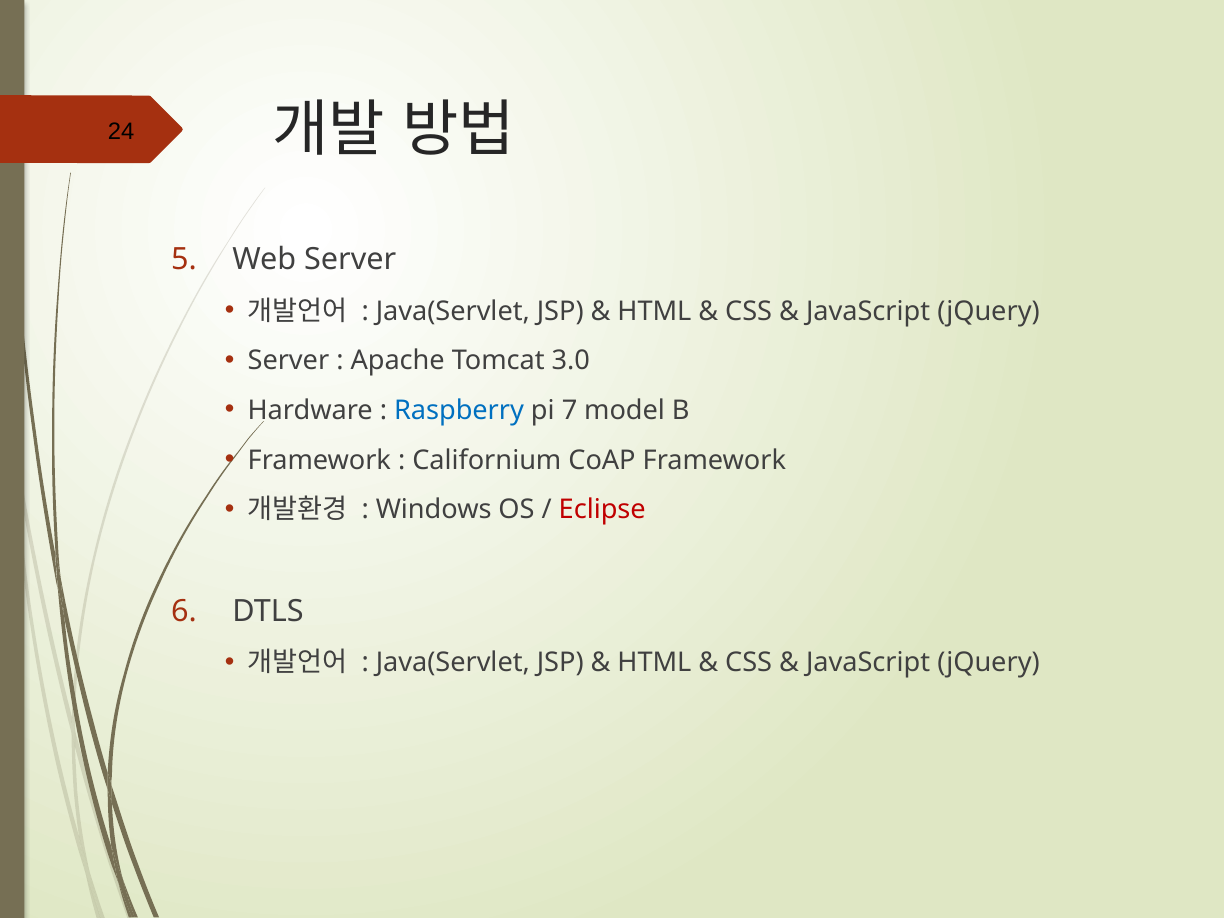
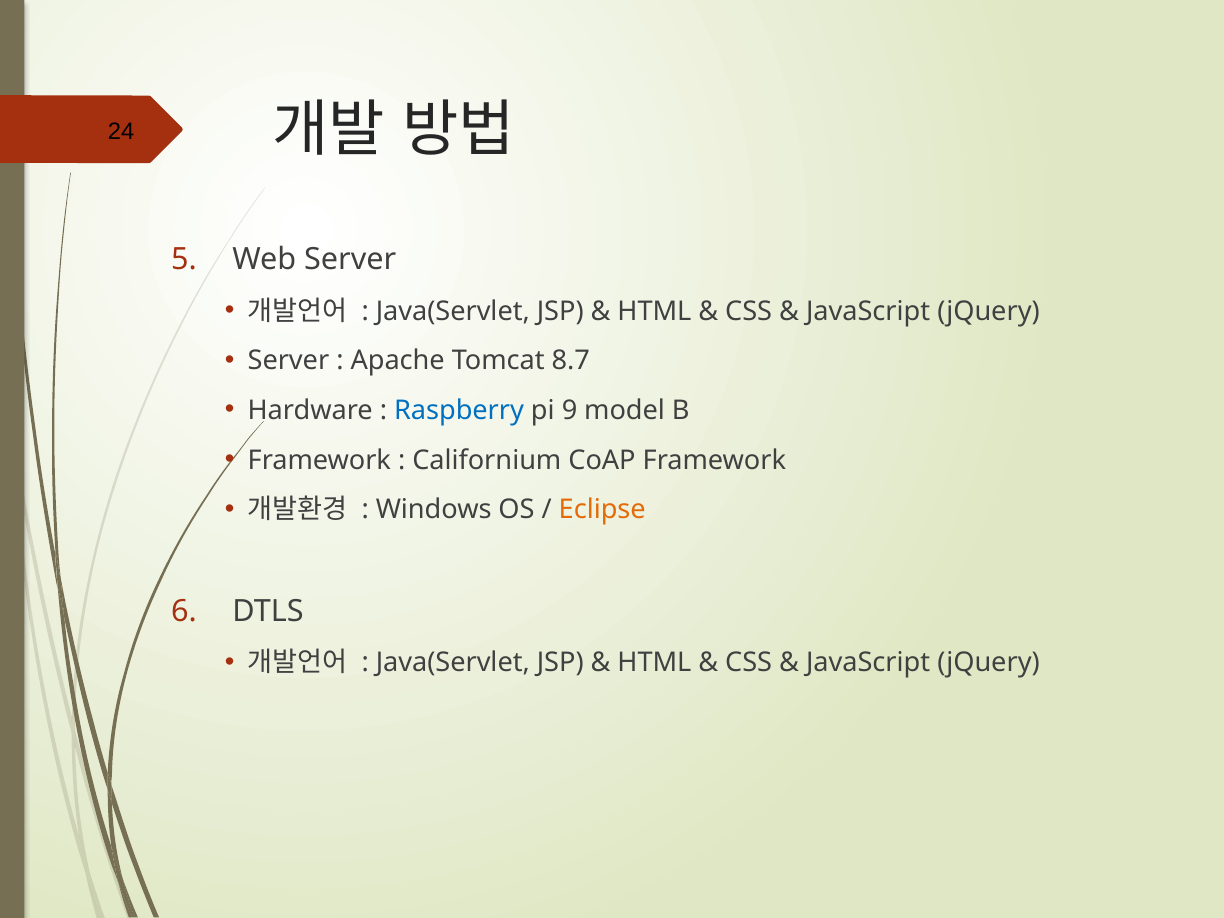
3.0: 3.0 -> 8.7 (571, 361)
7: 7 -> 9 (570, 411)
Eclipse colour: red -> orange (602, 510)
